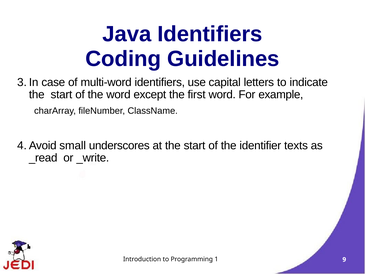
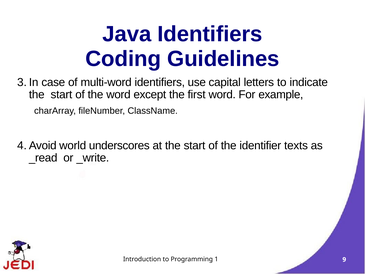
small: small -> world (73, 145)
